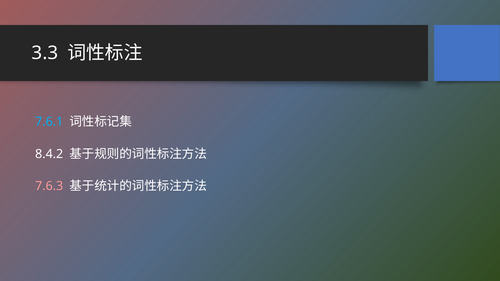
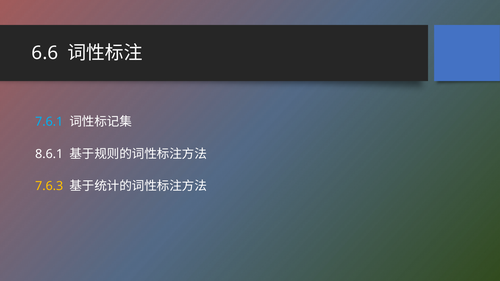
3.3: 3.3 -> 6.6 (45, 53)
8.4.2: 8.4.2 -> 8.6.1 (49, 154)
7.6.3 colour: pink -> yellow (49, 186)
